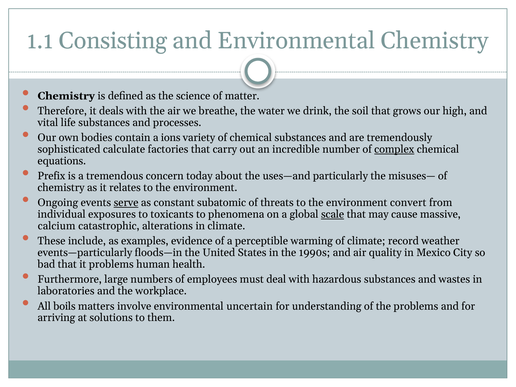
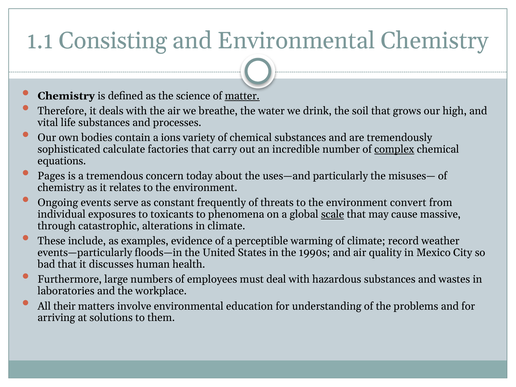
matter underline: none -> present (242, 96)
Prefix: Prefix -> Pages (51, 176)
serve underline: present -> none (126, 203)
subatomic: subatomic -> frequently (221, 203)
calcium: calcium -> through (57, 226)
it problems: problems -> discusses (111, 264)
boils: boils -> their (64, 306)
uncertain: uncertain -> education (250, 306)
